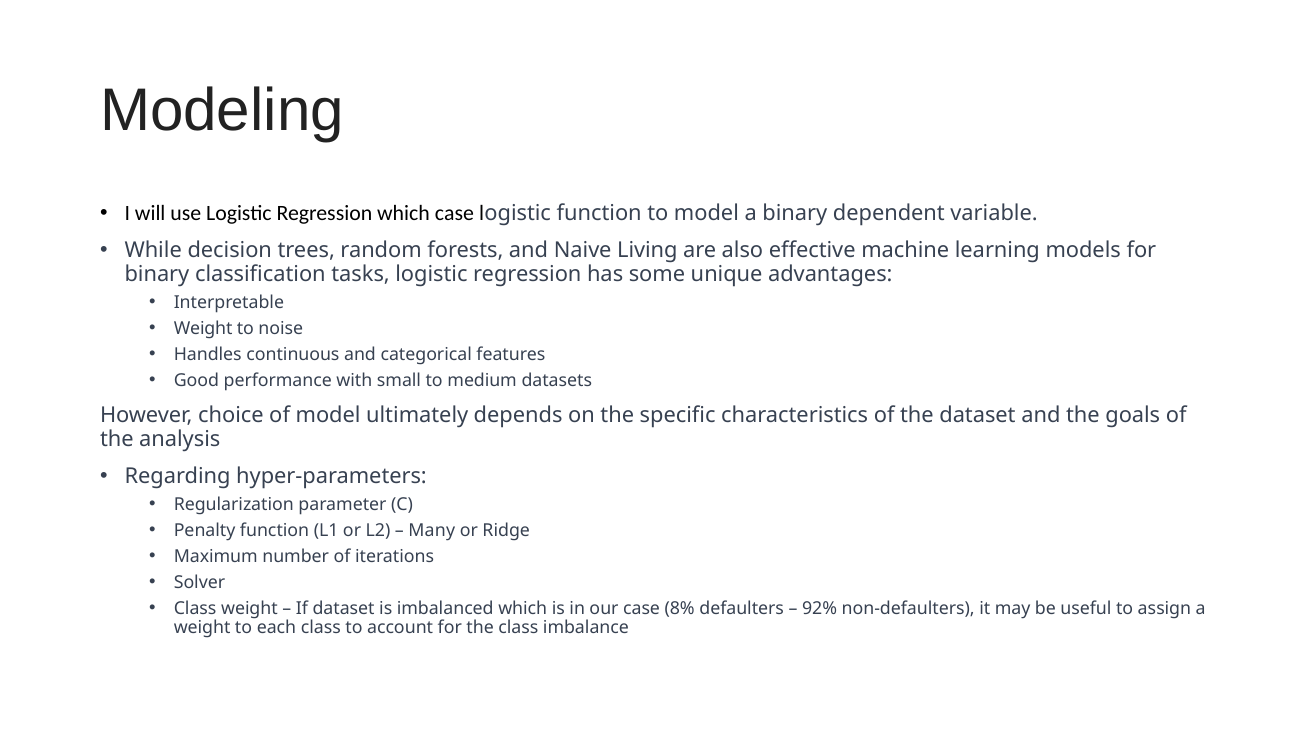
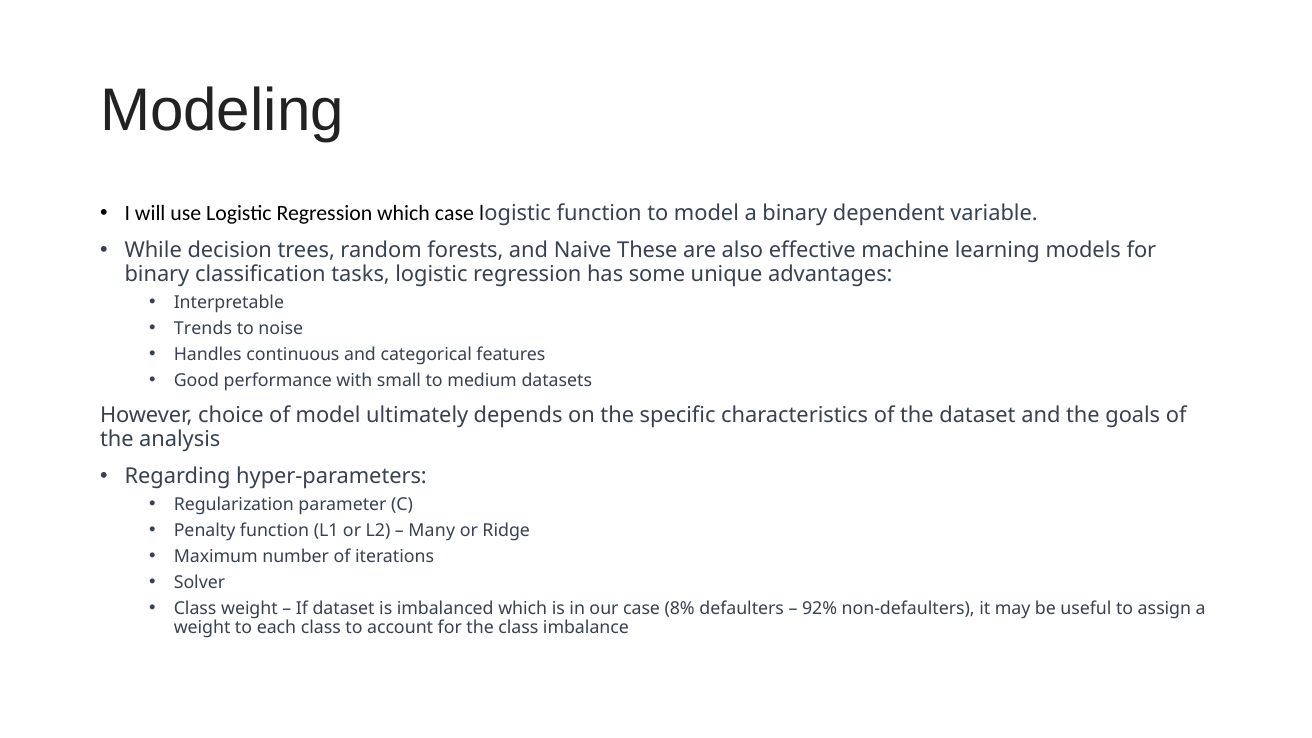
Living: Living -> These (647, 250)
Weight: Weight -> Trends (203, 328)
